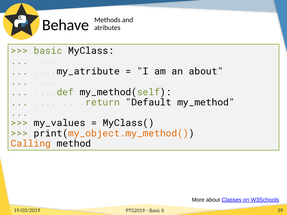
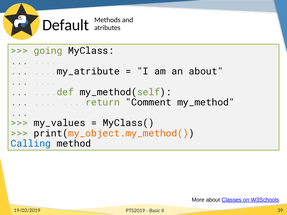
Behave: Behave -> Default (66, 25)
basic: basic -> going (48, 51)
Default: Default -> Comment (149, 102)
Calling colour: orange -> blue (31, 144)
